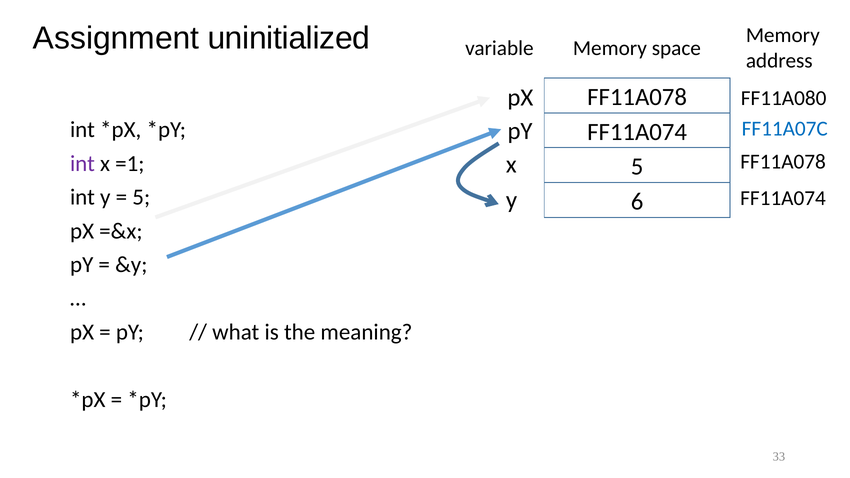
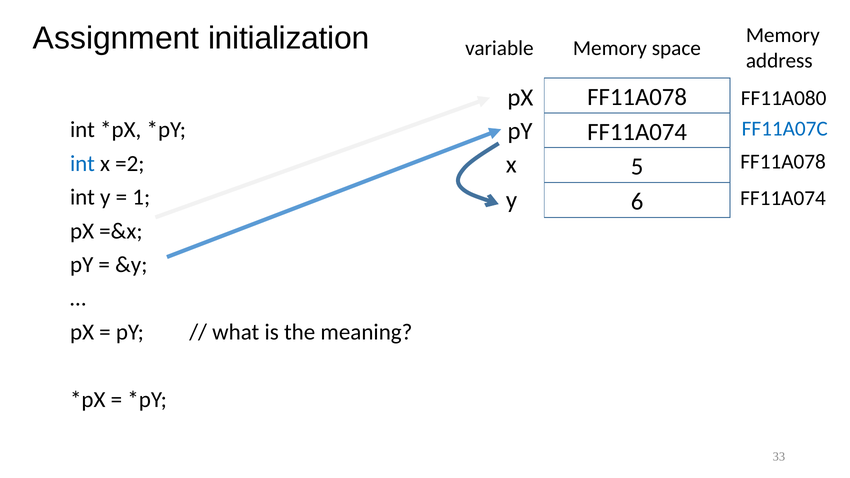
uninitialized: uninitialized -> initialization (289, 38)
int colour: purple -> blue (82, 164)
=1: =1 -> =2 (130, 164)
5: 5 -> 1 (141, 197)
